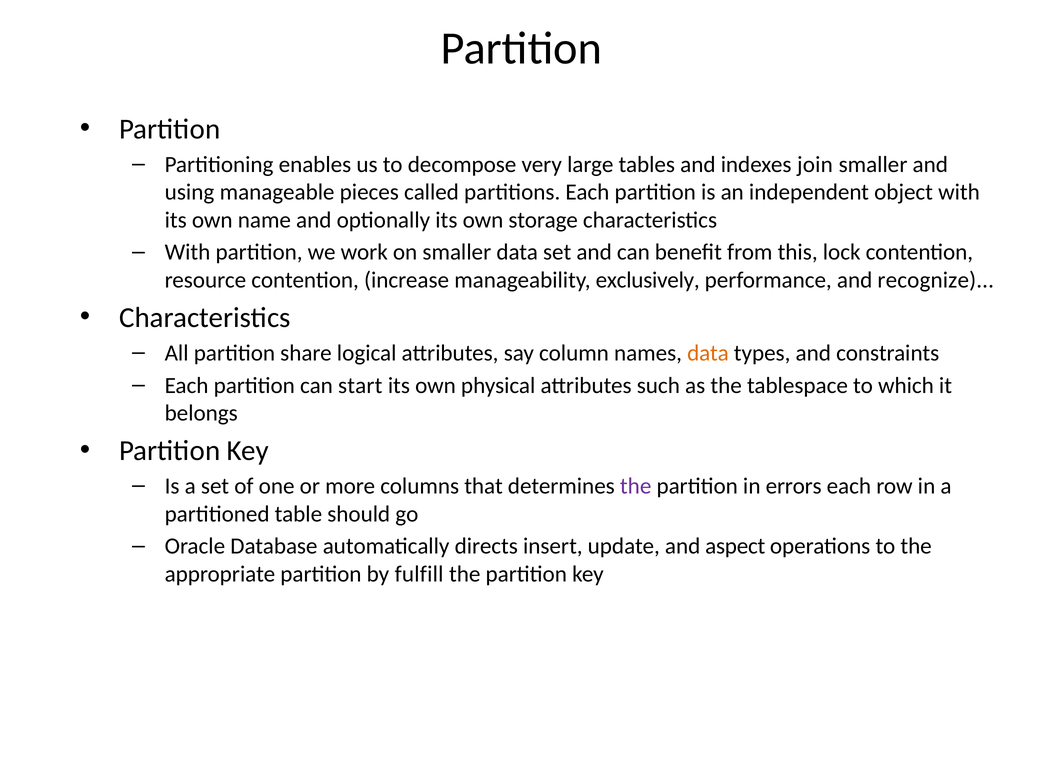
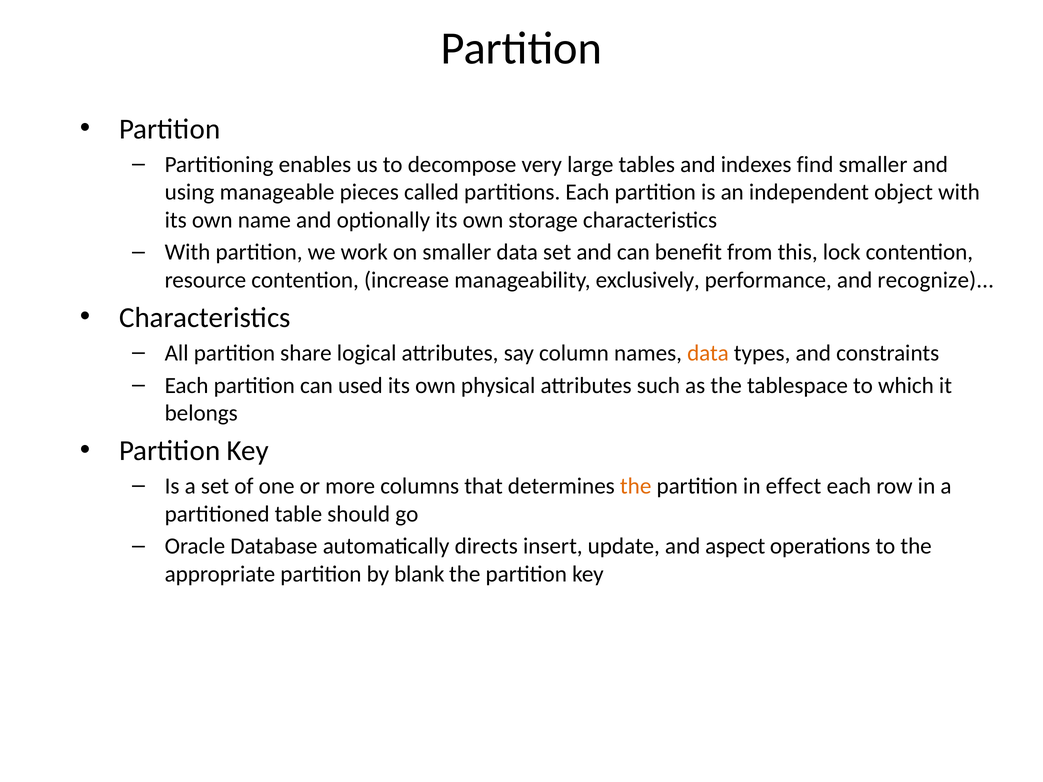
join: join -> find (815, 164)
start: start -> used (360, 386)
the colour: purple -> orange (636, 486)
errors: errors -> effect (793, 486)
fulfill: fulfill -> blank (419, 574)
